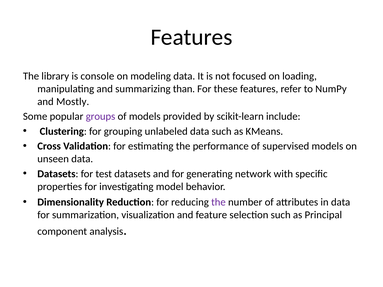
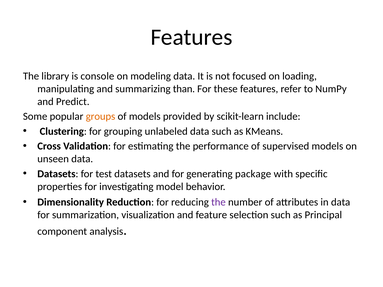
Mostly: Mostly -> Predict (73, 102)
groups colour: purple -> orange (101, 117)
network: network -> package (253, 174)
